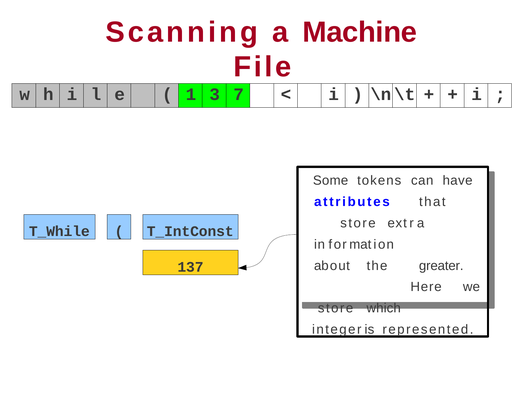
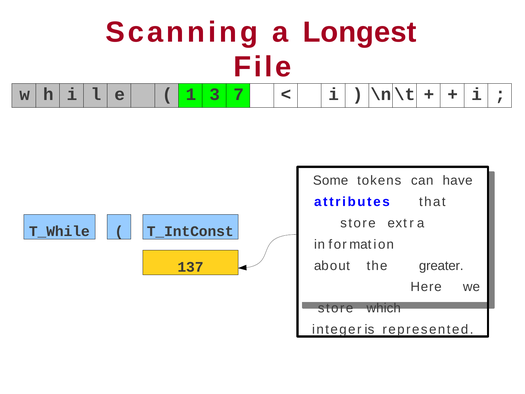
Machine: Machine -> Longest (360, 32)
